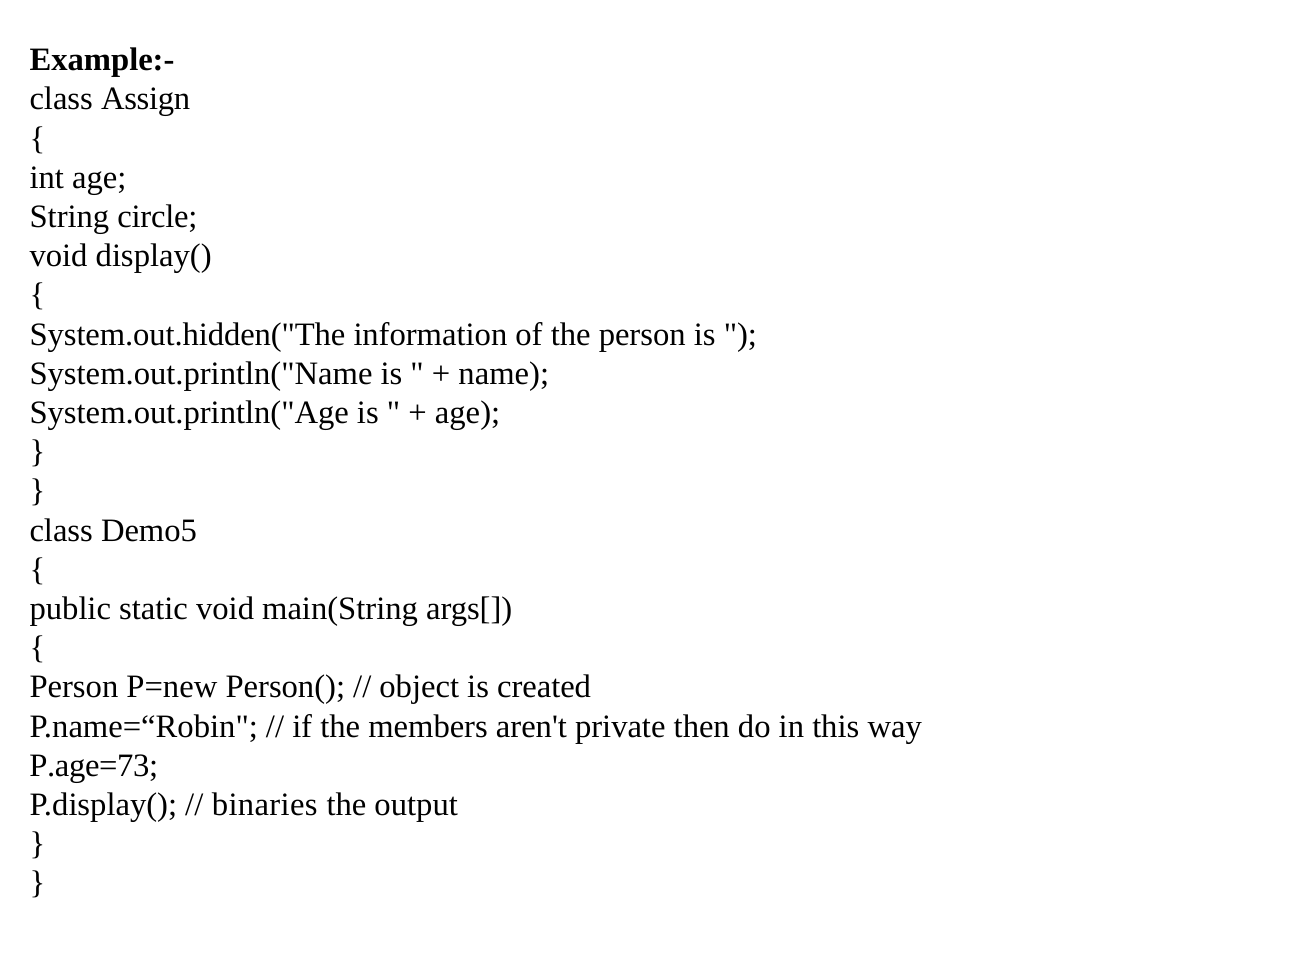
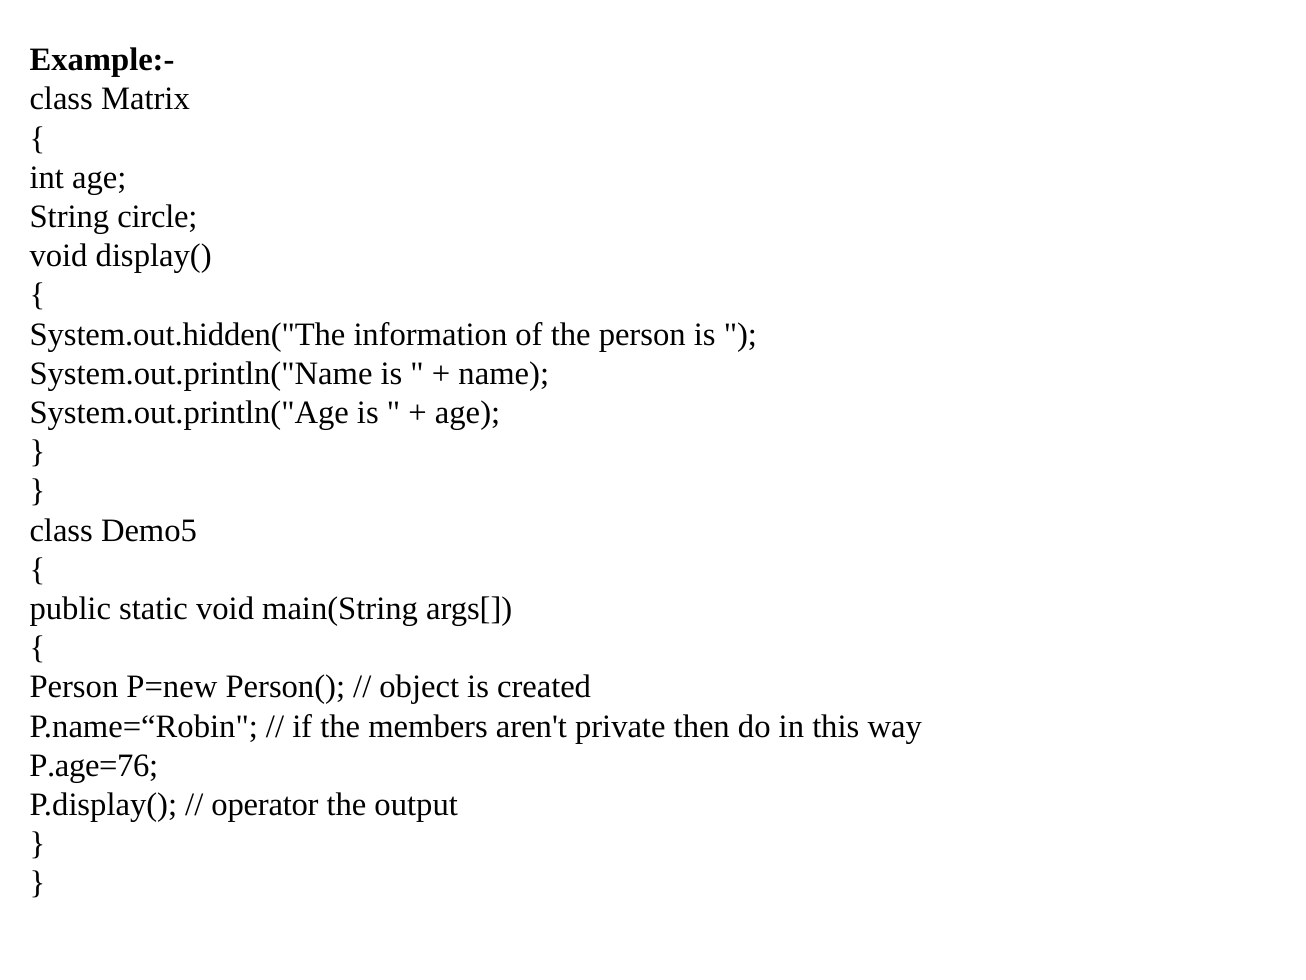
Assign: Assign -> Matrix (145, 99)
P.age=73: P.age=73 -> P.age=76 (94, 765)
binaries: binaries -> operator (265, 804)
